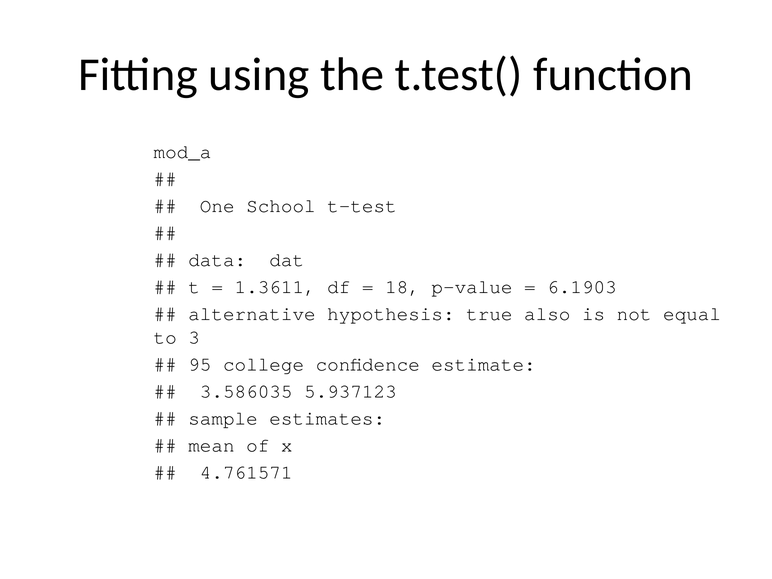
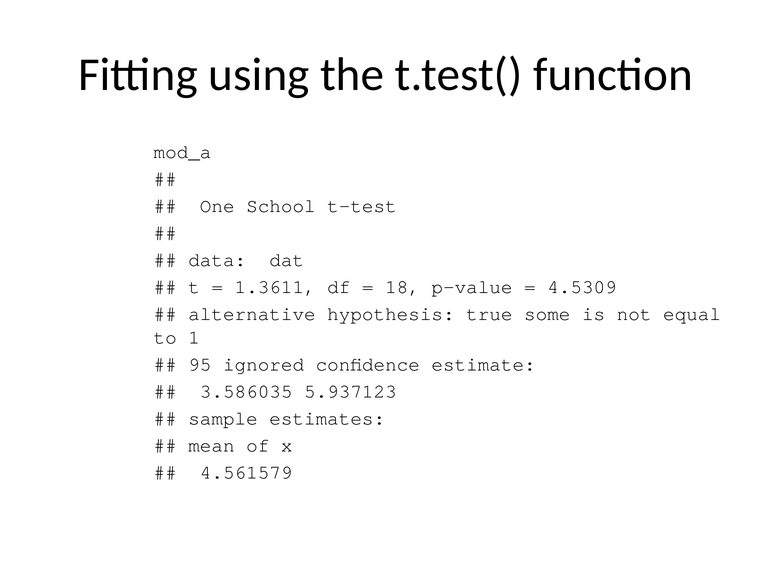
6.1903: 6.1903 -> 4.5309 (582, 287)
also: also -> some (547, 314)
3: 3 -> 1 (194, 337)
college: college -> ignored (264, 364)
4.761571: 4.761571 -> 4.561579 (246, 472)
